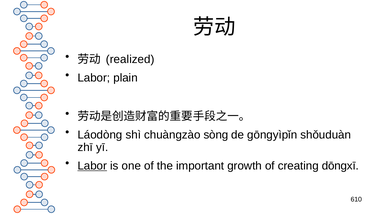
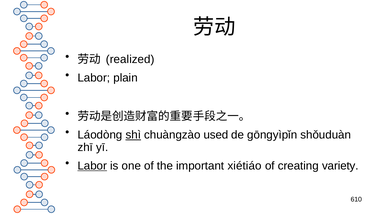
shì underline: none -> present (133, 135)
sòng: sòng -> used (216, 135)
growth: growth -> xiétiáo (245, 166)
dōngxī: dōngxī -> variety (340, 166)
